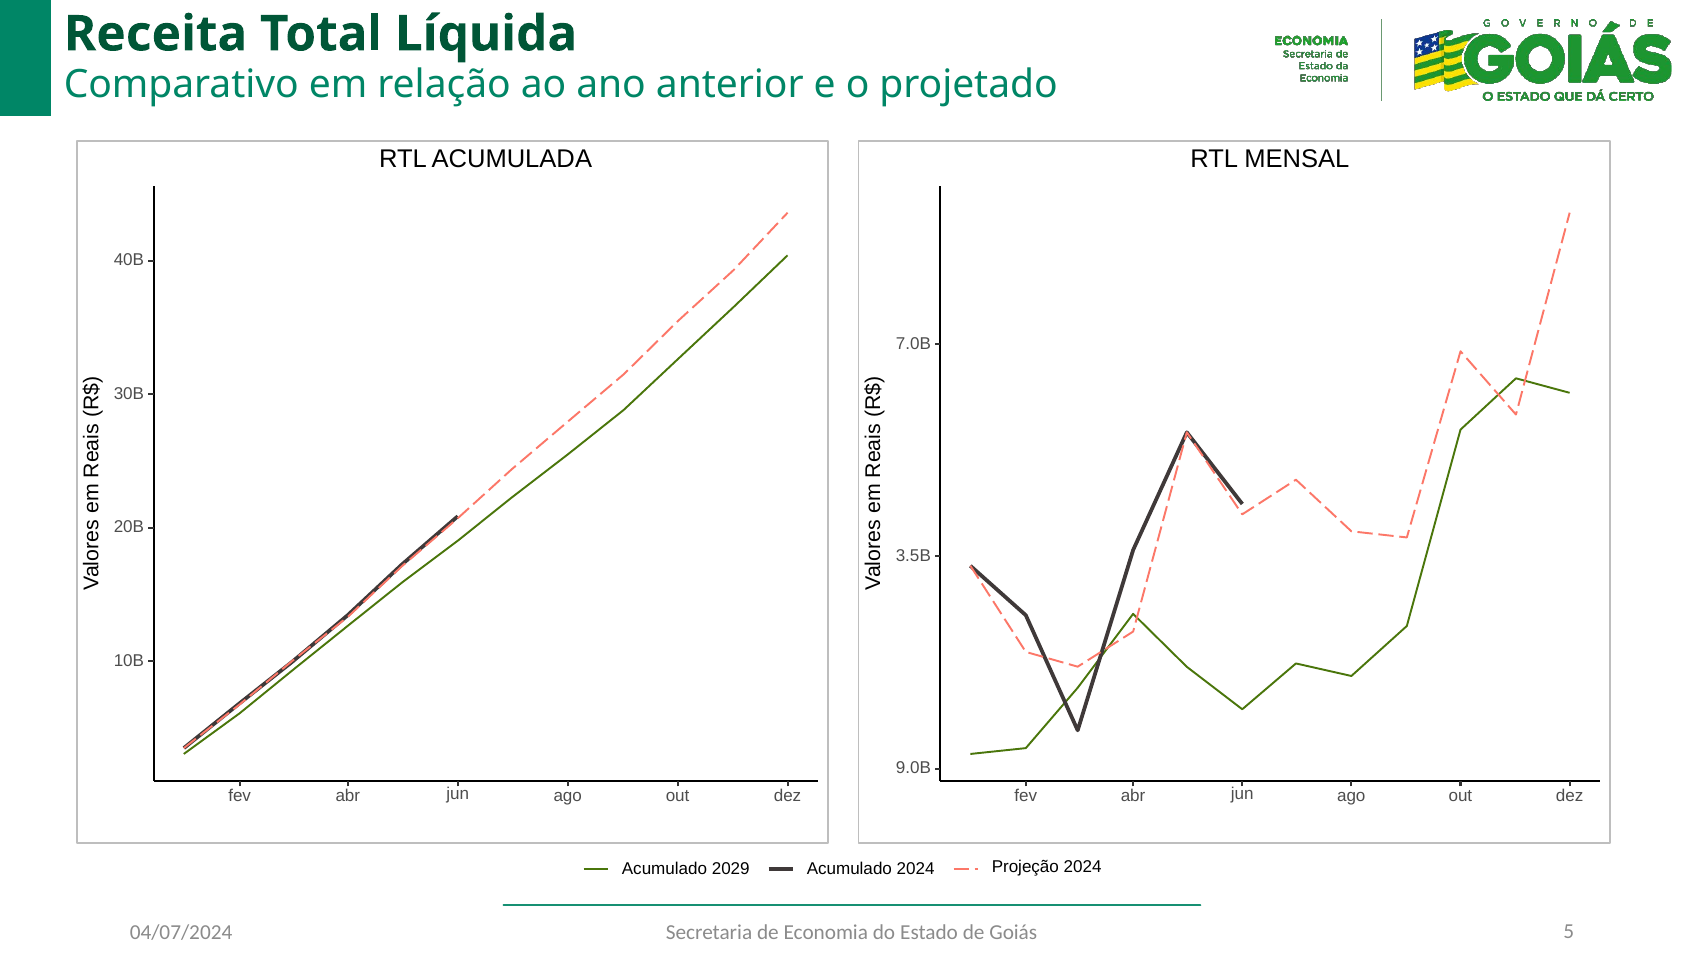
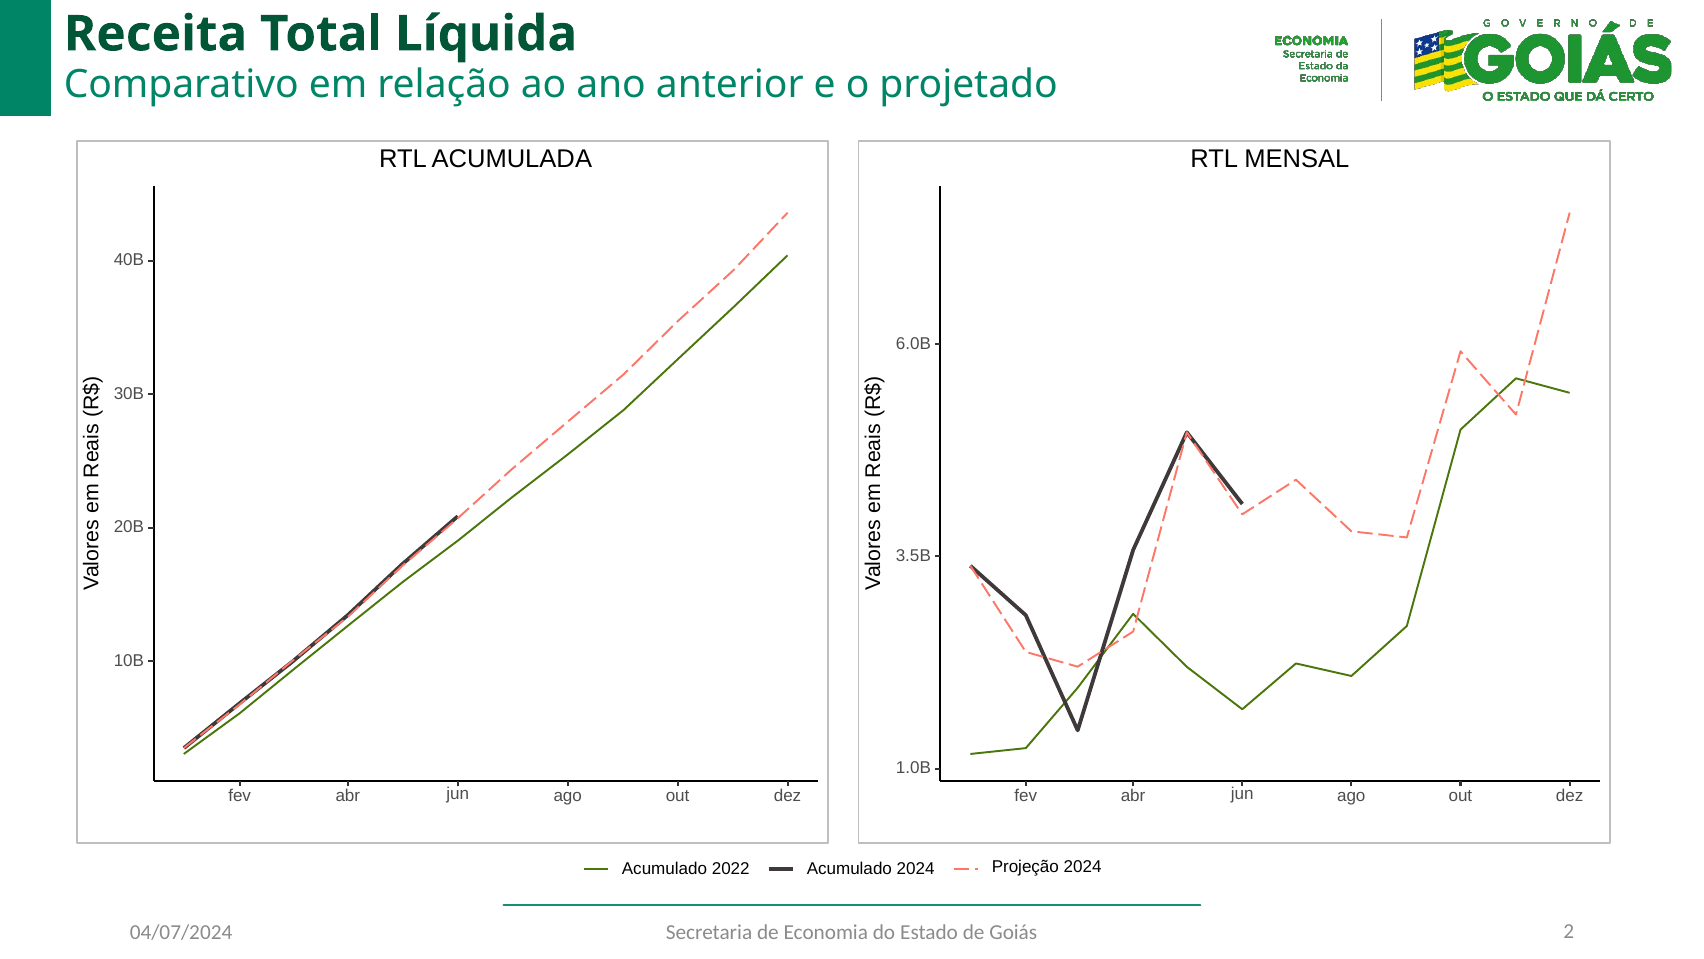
7.0B: 7.0B -> 6.0B (913, 343)
9.0B: 9.0B -> 1.0B (913, 768)
2029: 2029 -> 2022 (731, 868)
5: 5 -> 2 (1569, 931)
